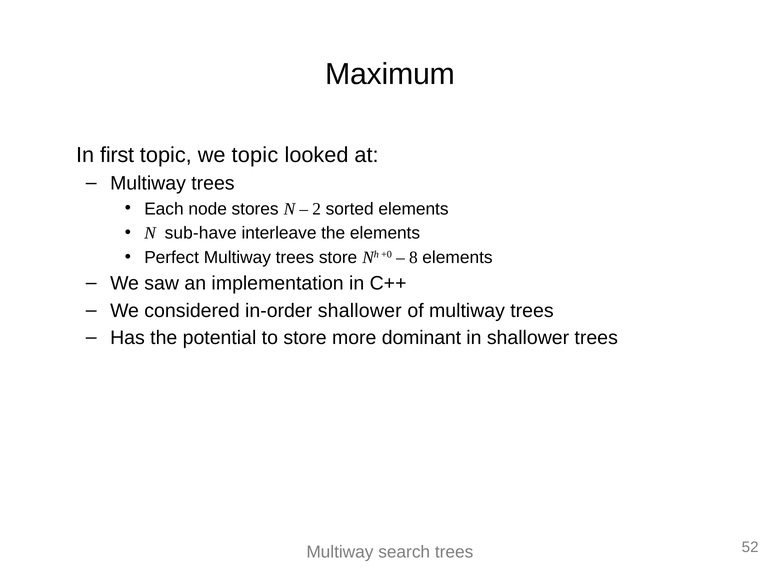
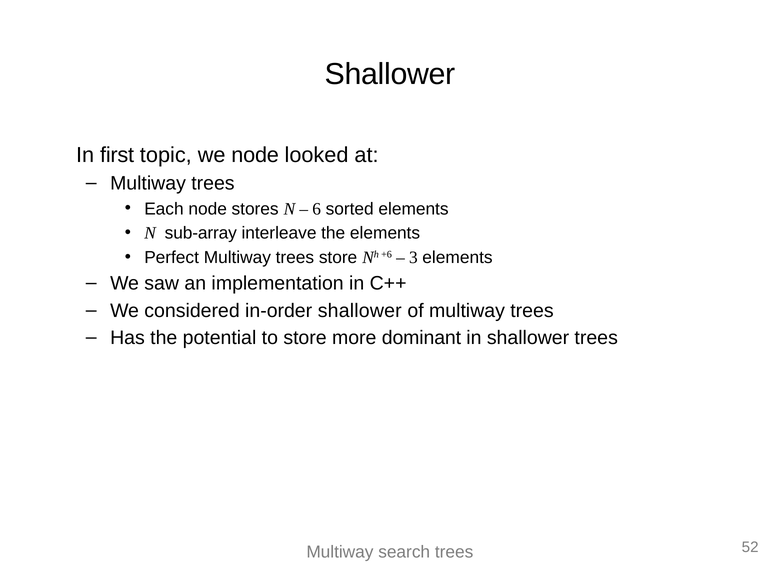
Maximum: Maximum -> Shallower (390, 74)
we topic: topic -> node (255, 155)
2: 2 -> 6 (317, 209)
sub-have: sub-have -> sub-array (201, 233)
+0: +0 -> +6 (386, 255)
8: 8 -> 3 (413, 257)
